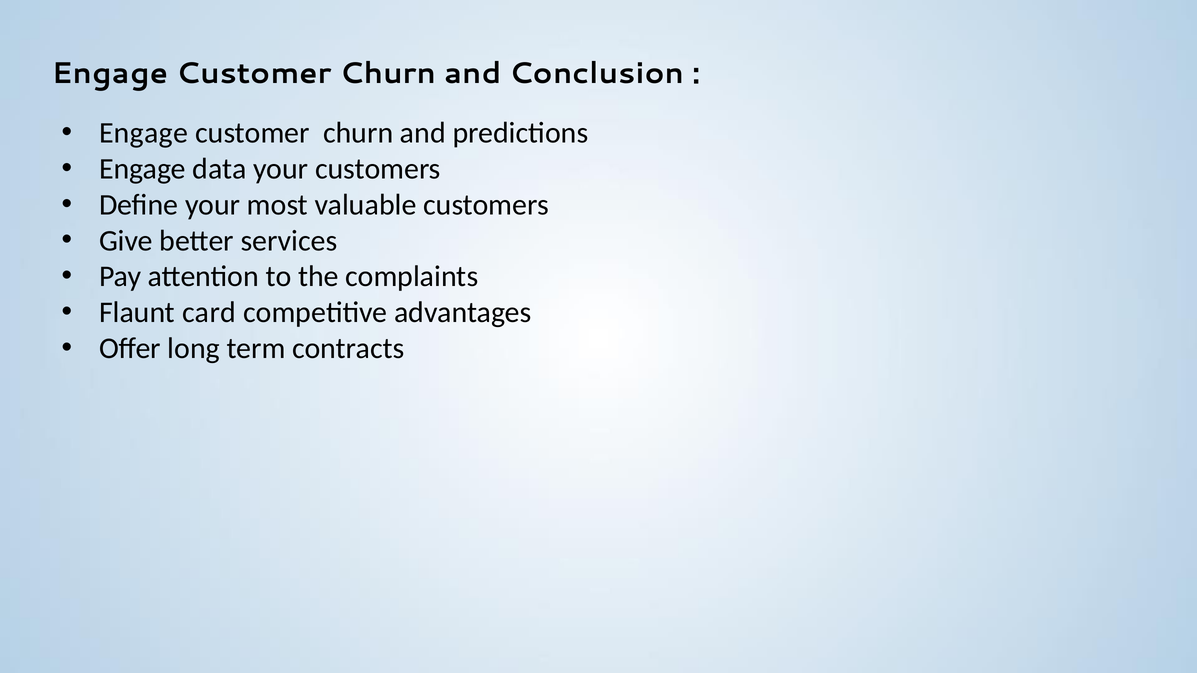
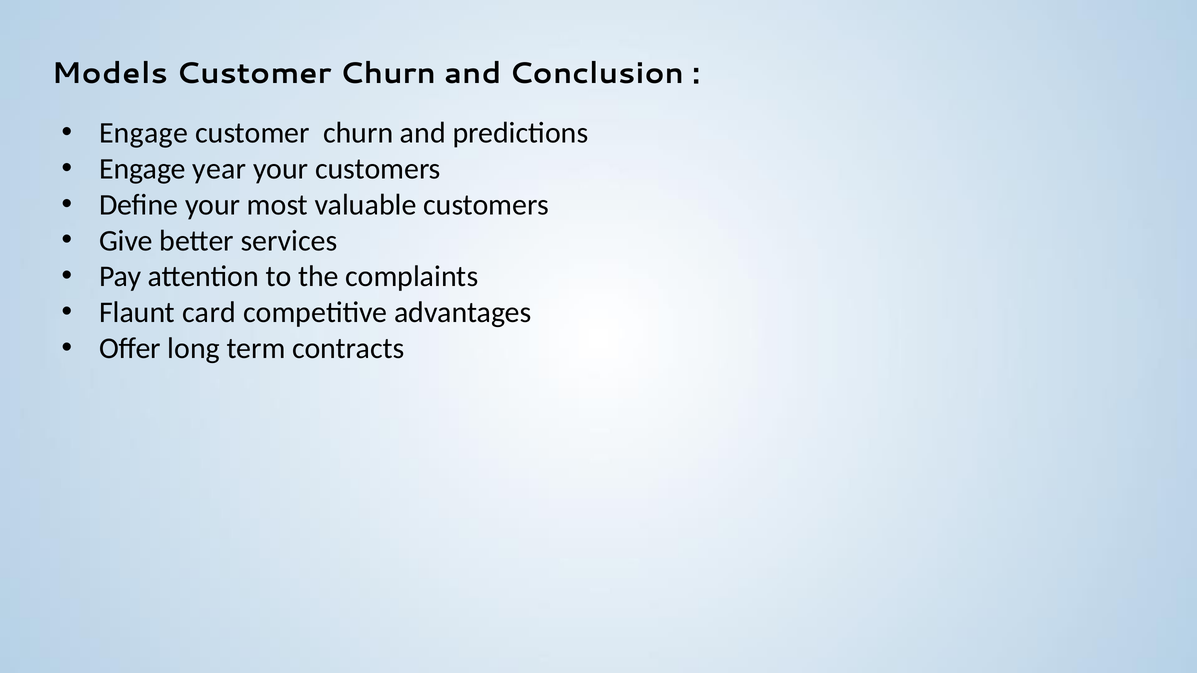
Engage: Engage -> Models (110, 73)
data: data -> year (219, 169)
